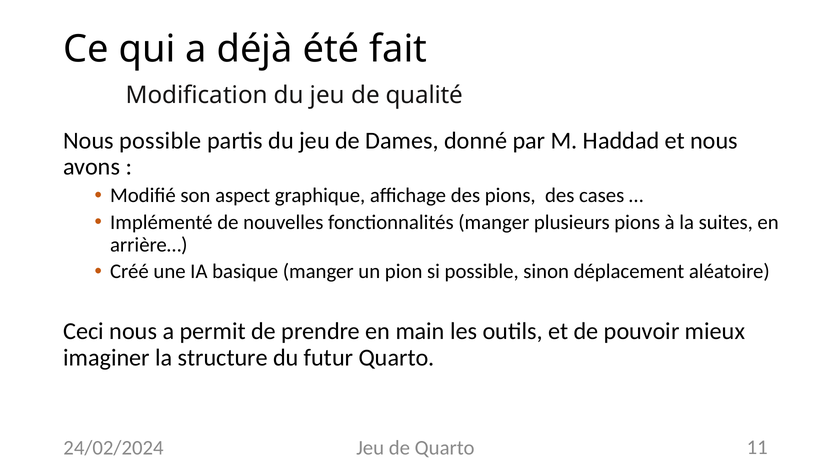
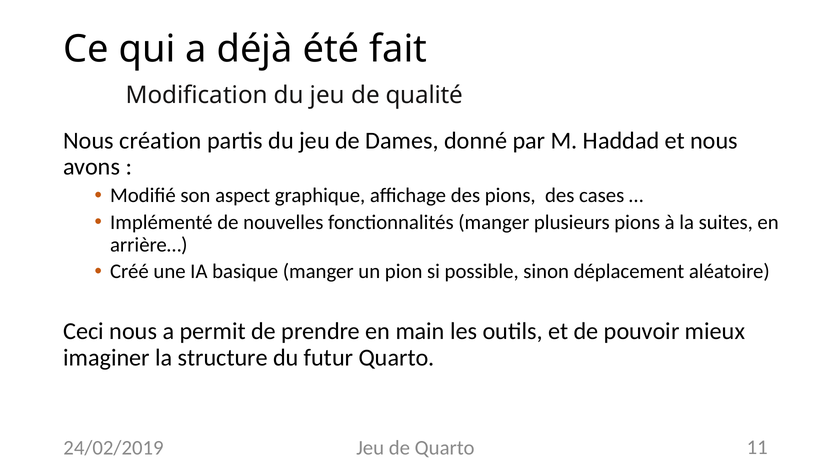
Nous possible: possible -> création (160, 140)
24/02/2024: 24/02/2024 -> 24/02/2019 (113, 447)
